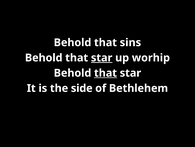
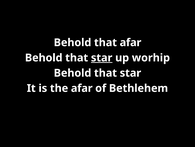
that sins: sins -> afar (131, 42)
that underline: present -> none (106, 73)
the side: side -> afar (82, 88)
